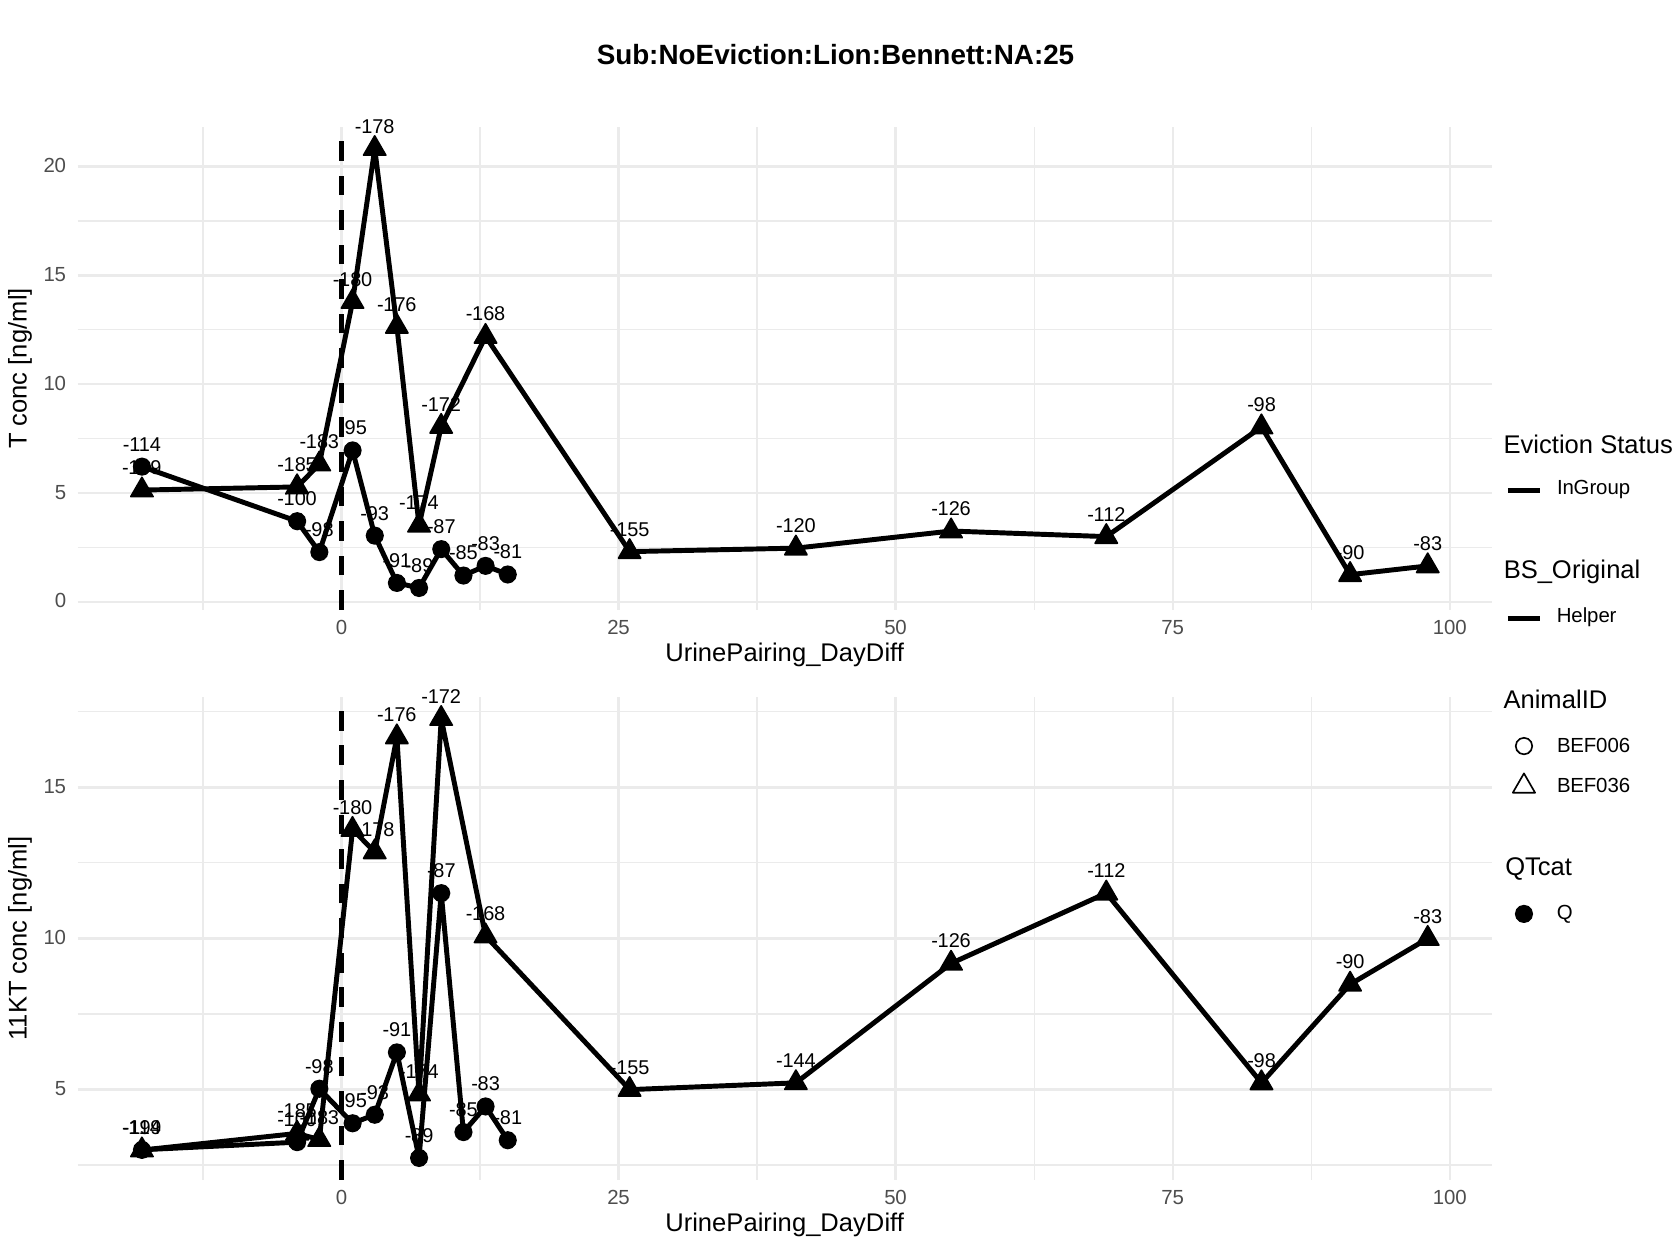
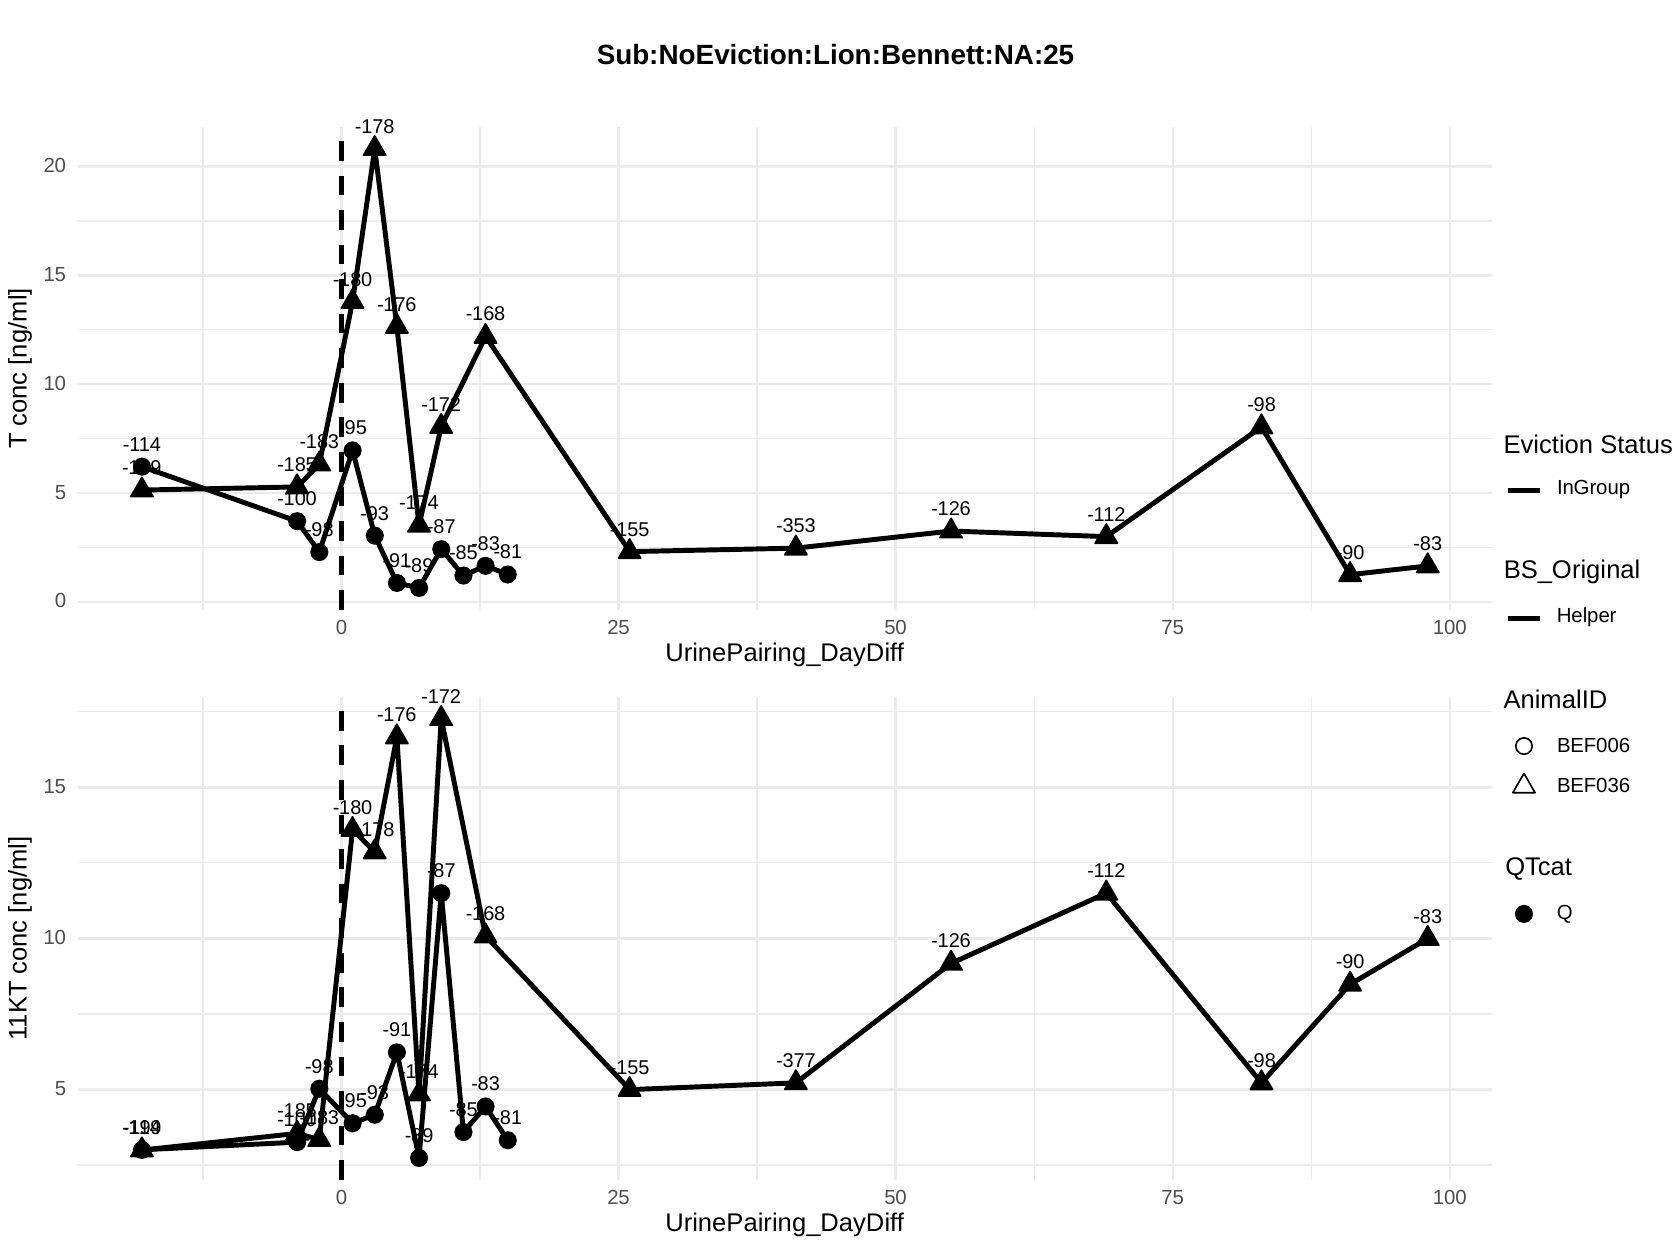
-120: -120 -> -353 (796, 526)
-144: -144 -> -377 (796, 1061)
